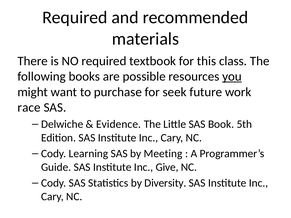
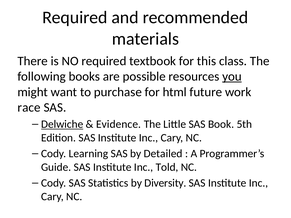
seek: seek -> html (175, 92)
Delwiche underline: none -> present (62, 124)
Meeting: Meeting -> Detailed (163, 154)
Give: Give -> Told (167, 167)
